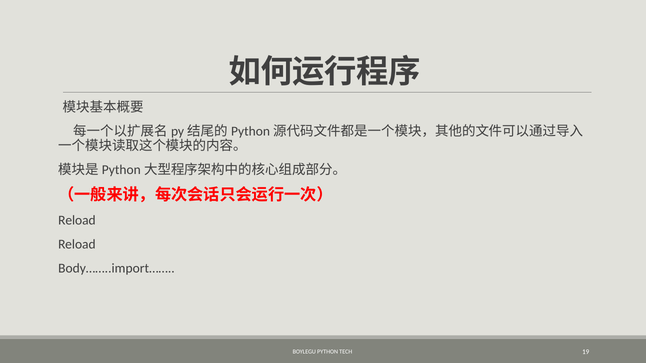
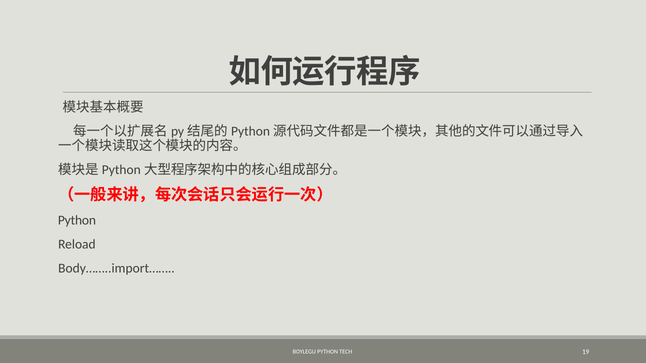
Reload: Reload -> Python (77, 221)
